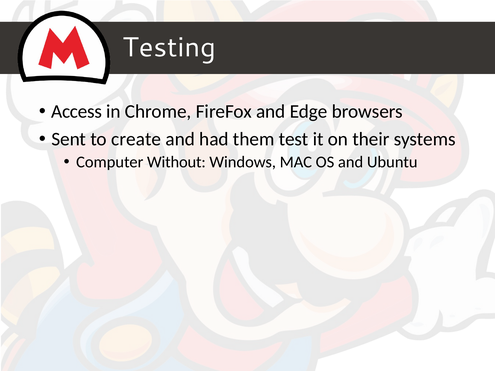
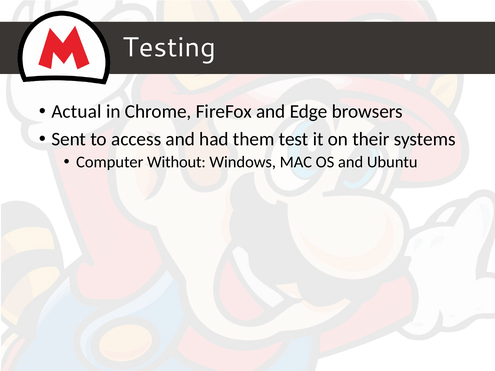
Access: Access -> Actual (76, 112)
create: create -> access (136, 139)
